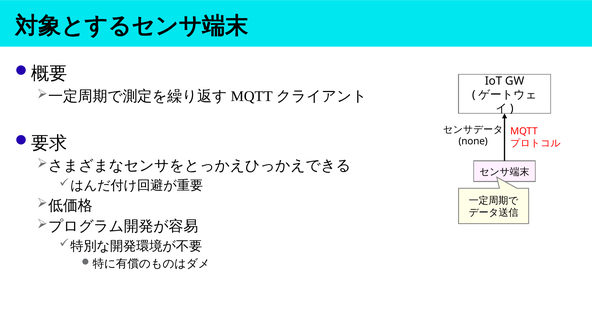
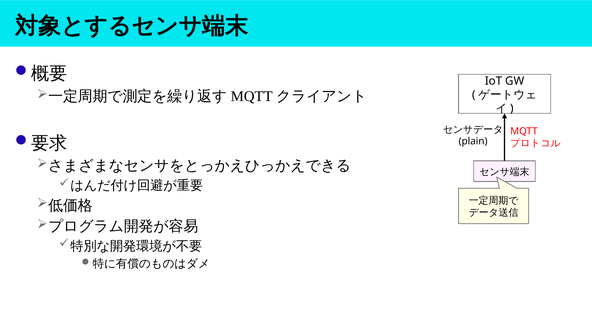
none: none -> plain (473, 141)
